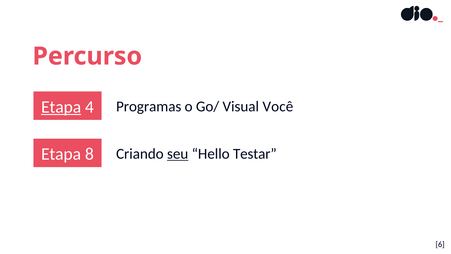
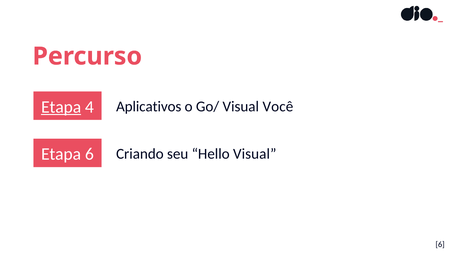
Programas: Programas -> Aplicativos (149, 106)
Etapa 8: 8 -> 6 (89, 154)
seu underline: present -> none (178, 154)
Hello Testar: Testar -> Visual (255, 154)
